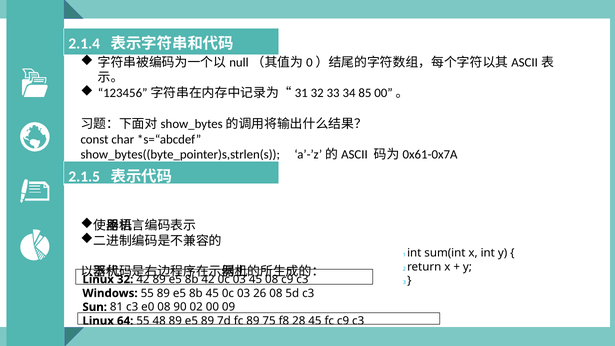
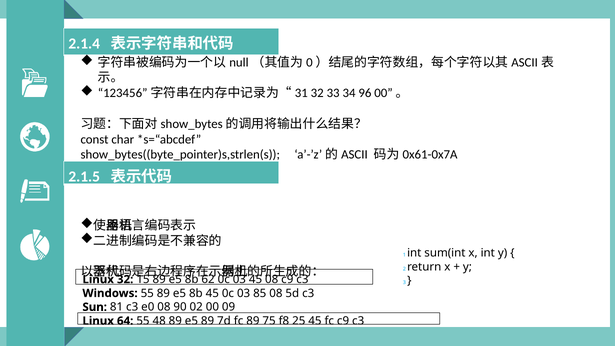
85: 85 -> 96 (365, 93)
32 42: 42 -> 15 (143, 279)
8b 42: 42 -> 62 (208, 279)
26: 26 -> 85 (260, 293)
28: 28 -> 25 (299, 321)
